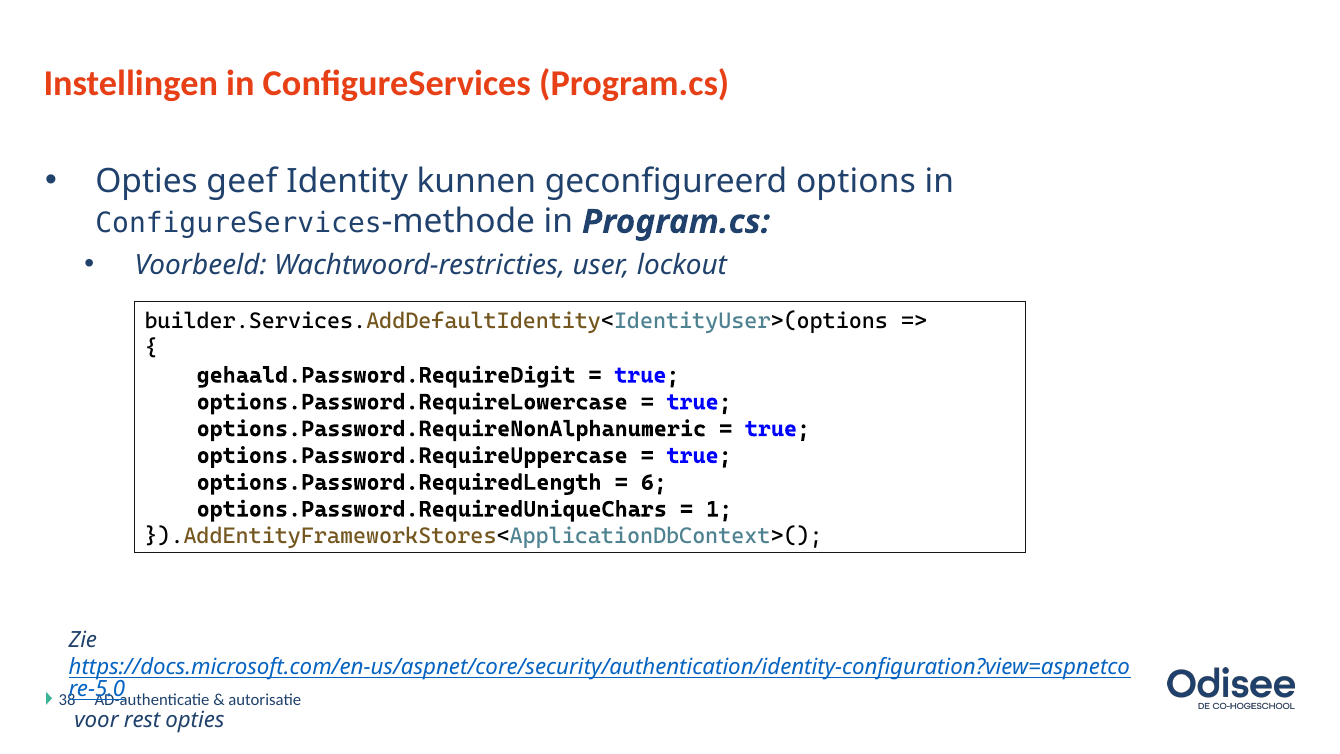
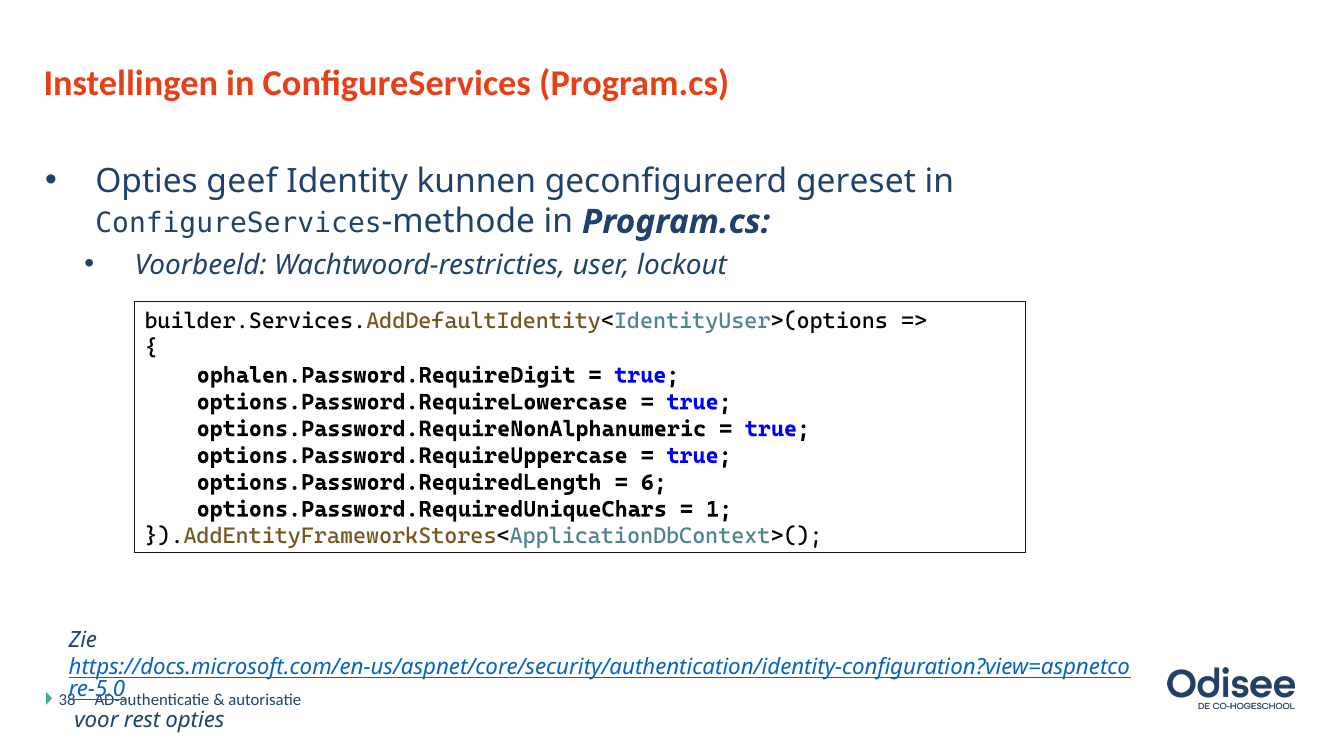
options: options -> gereset (856, 182)
gehaald.Password.RequireDigit: gehaald.Password.RequireDigit -> ophalen.Password.RequireDigit (386, 375)
